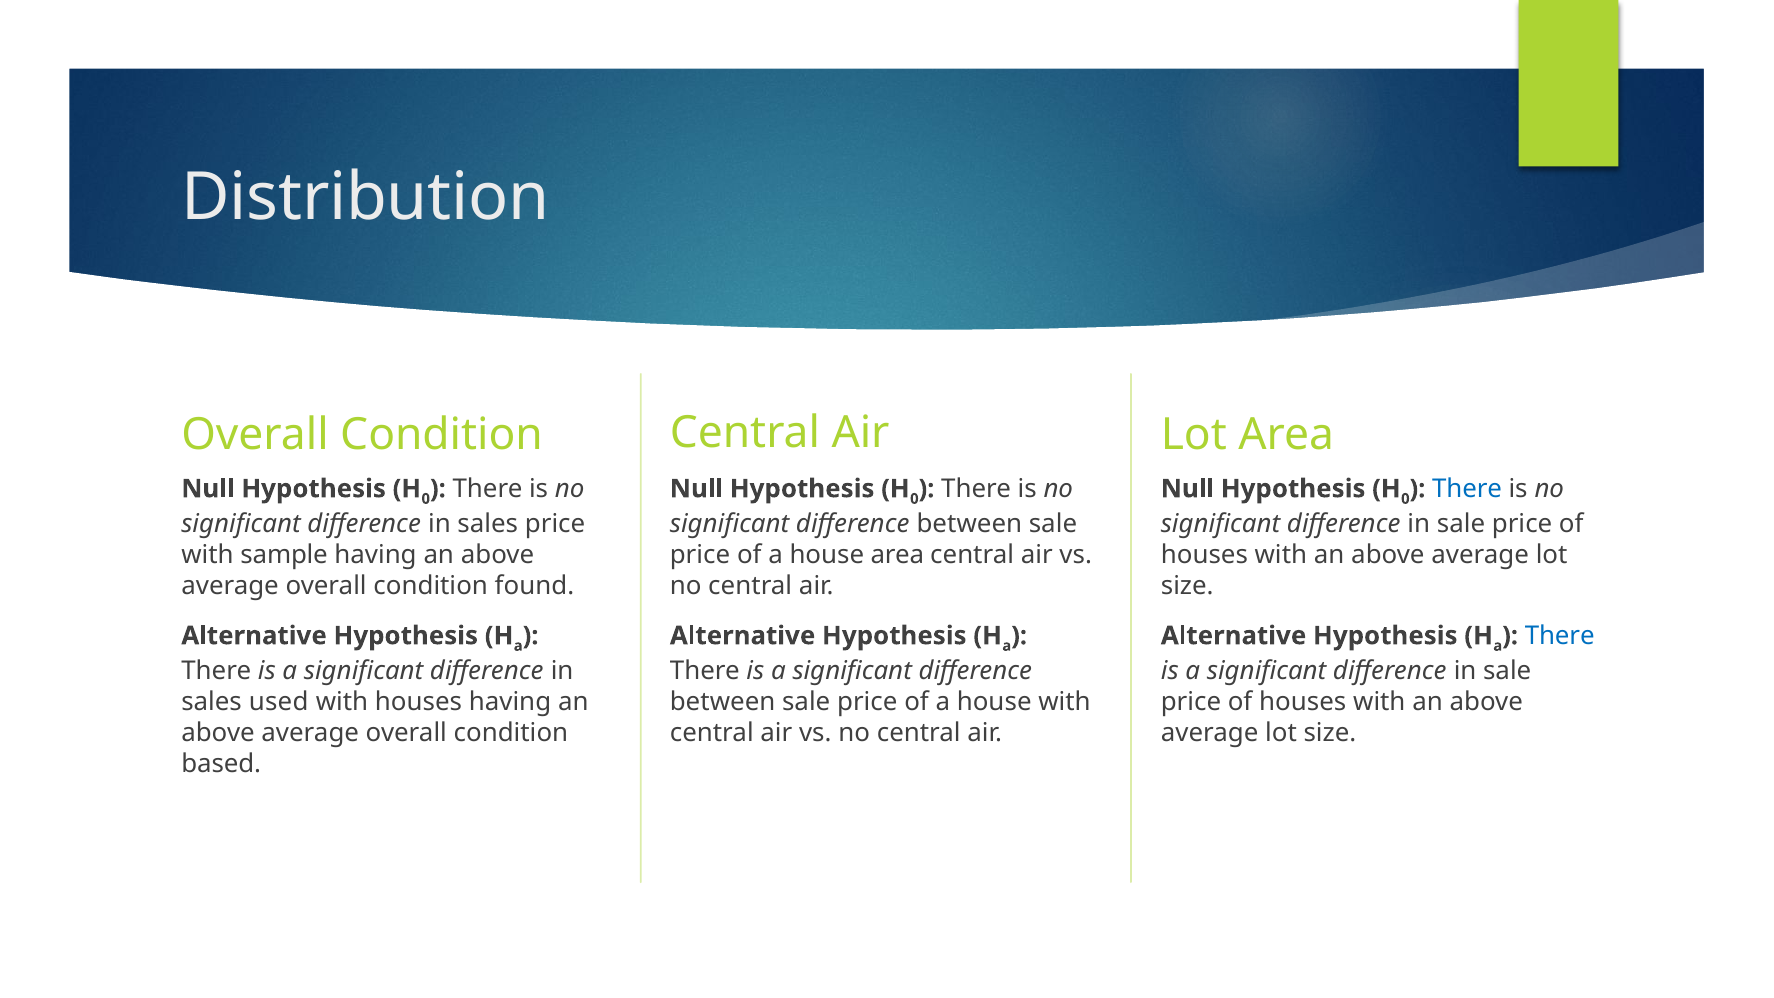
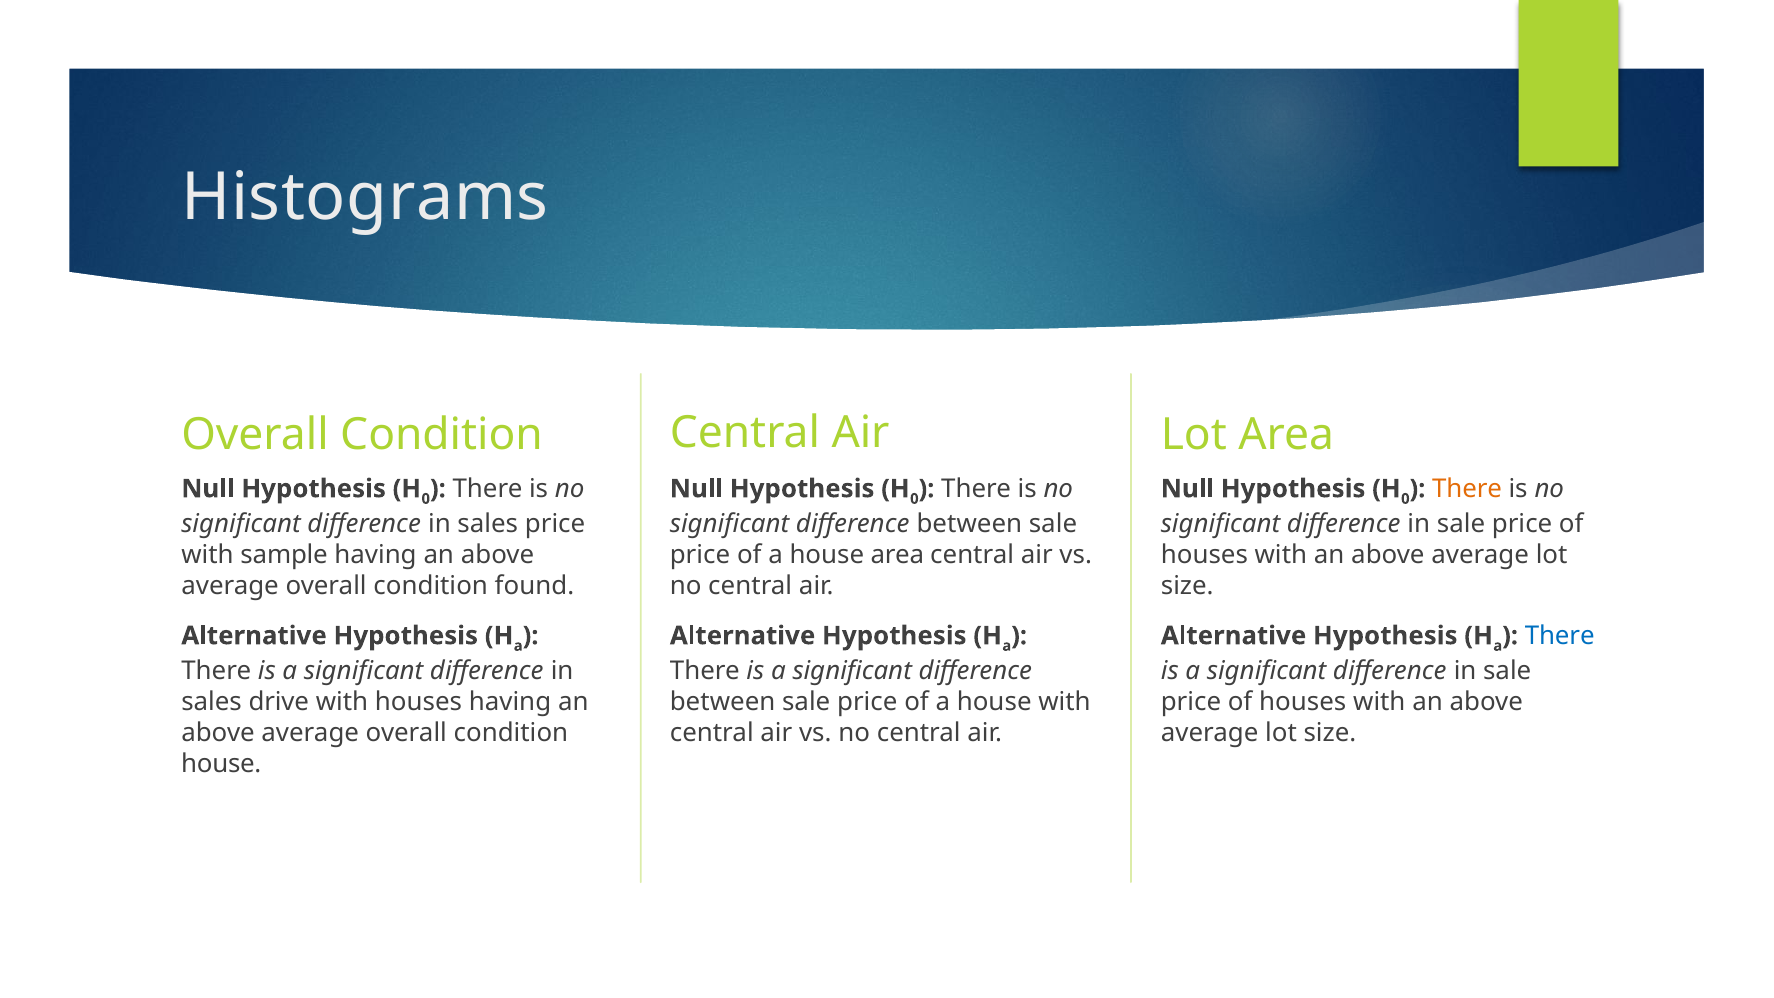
Distribution: Distribution -> Histograms (365, 198)
There colour: blue -> orange (1467, 489)
used: used -> drive (279, 702)
based: based -> house (221, 764)
